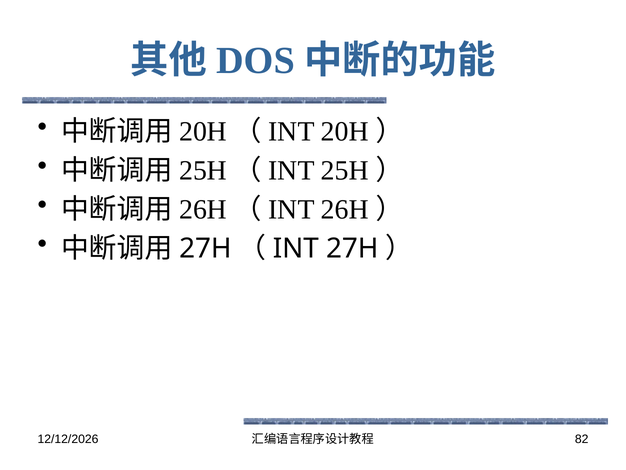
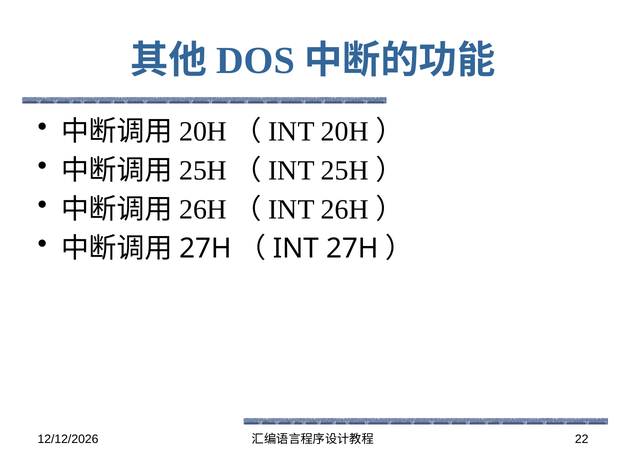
82: 82 -> 22 (582, 439)
